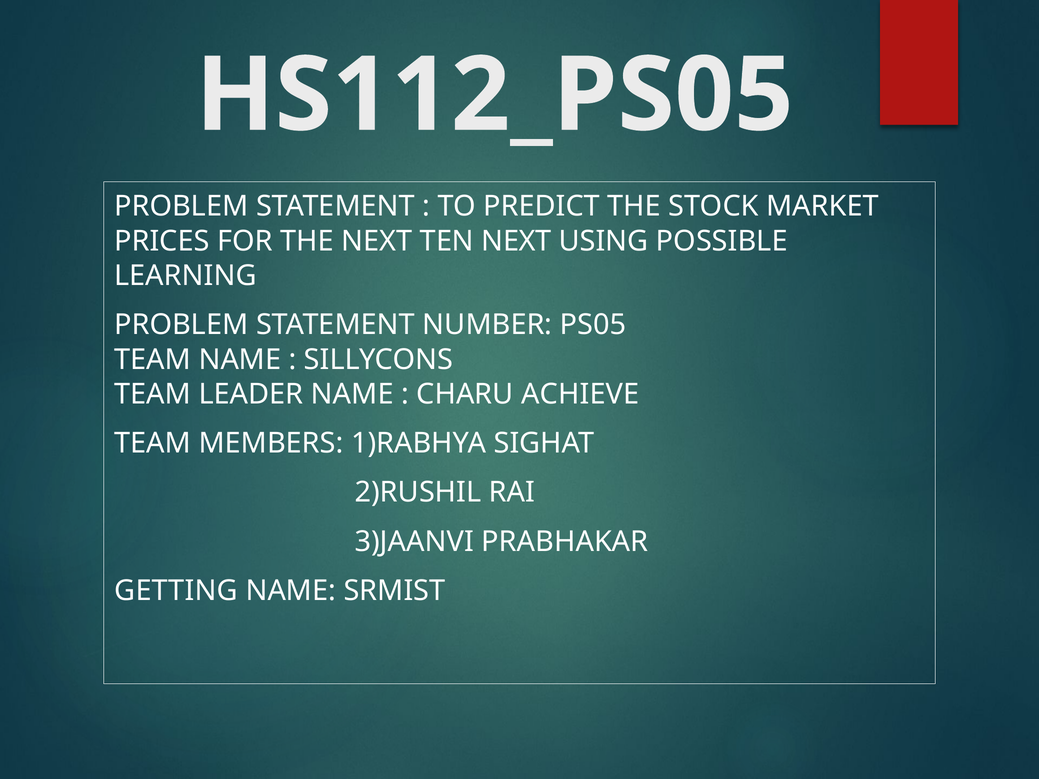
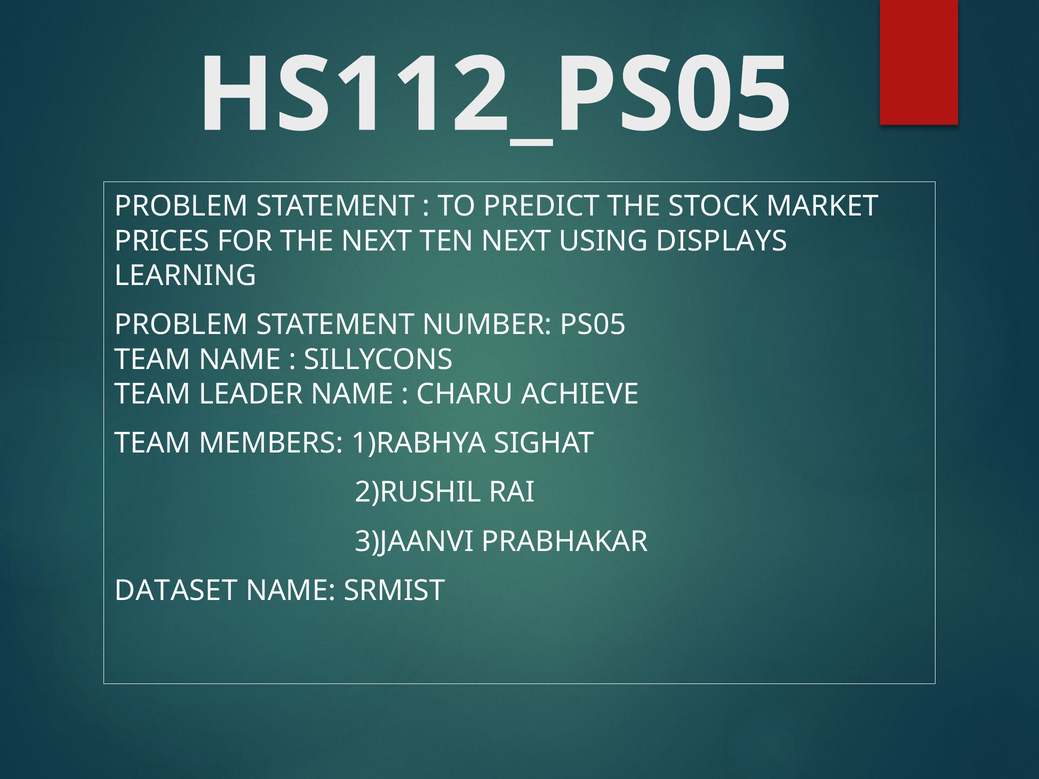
POSSIBLE: POSSIBLE -> DISPLAYS (722, 241)
GETTING: GETTING -> DATASET (176, 591)
